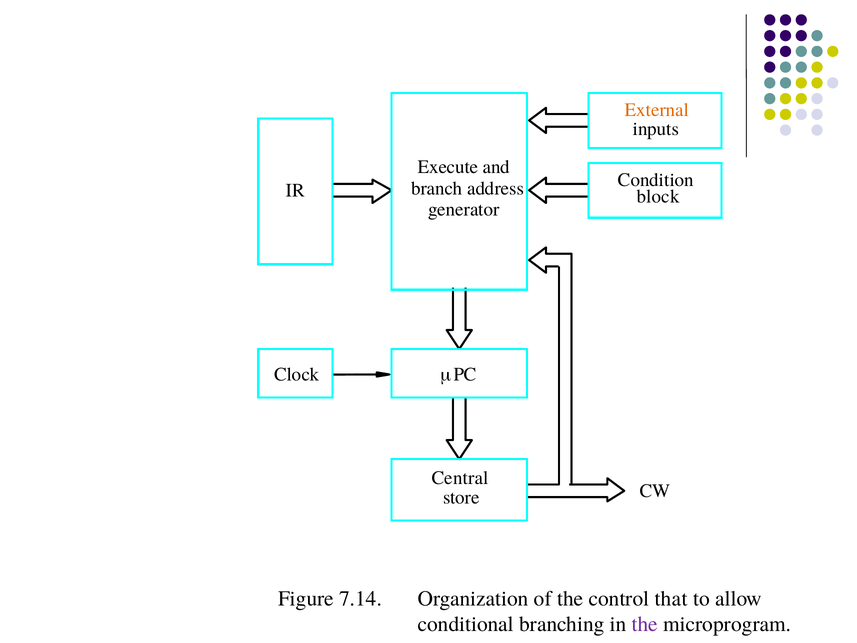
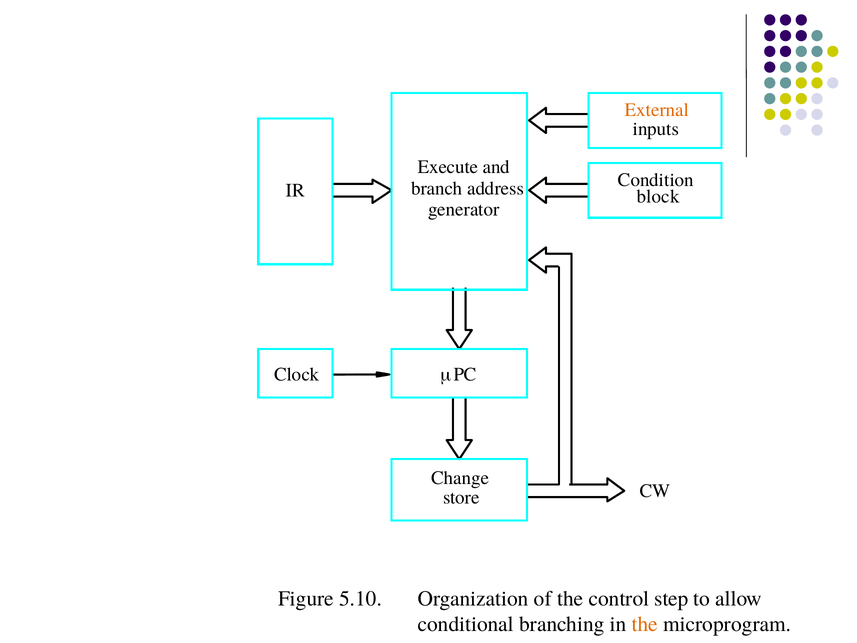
Central: Central -> Change (460, 478)
7.14: 7.14 -> 5.10 (361, 598)
that: that -> step (671, 598)
the colour: purple -> orange (645, 624)
